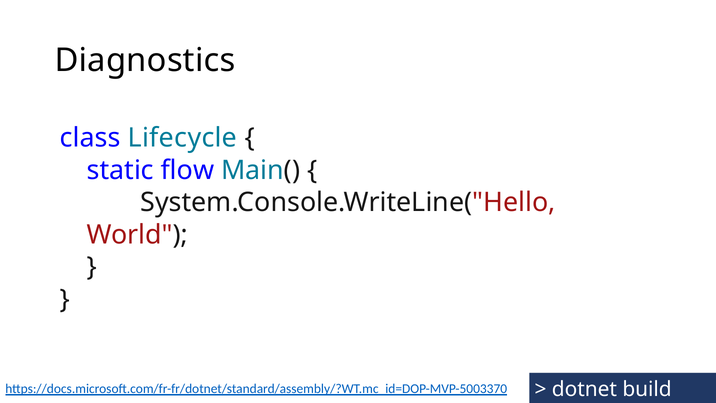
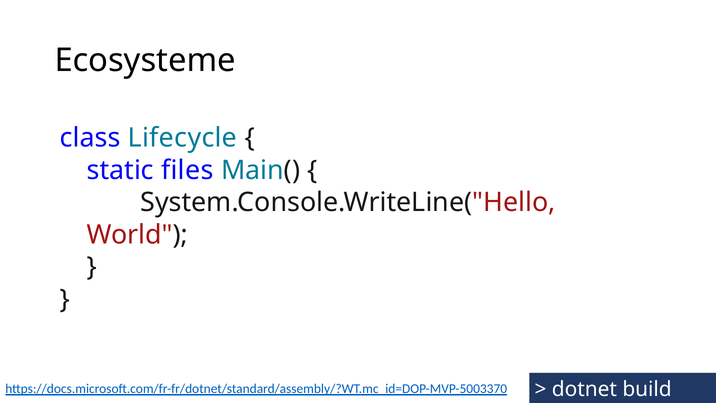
Diagnostics: Diagnostics -> Ecosysteme (145, 60)
flow: flow -> files (187, 170)
